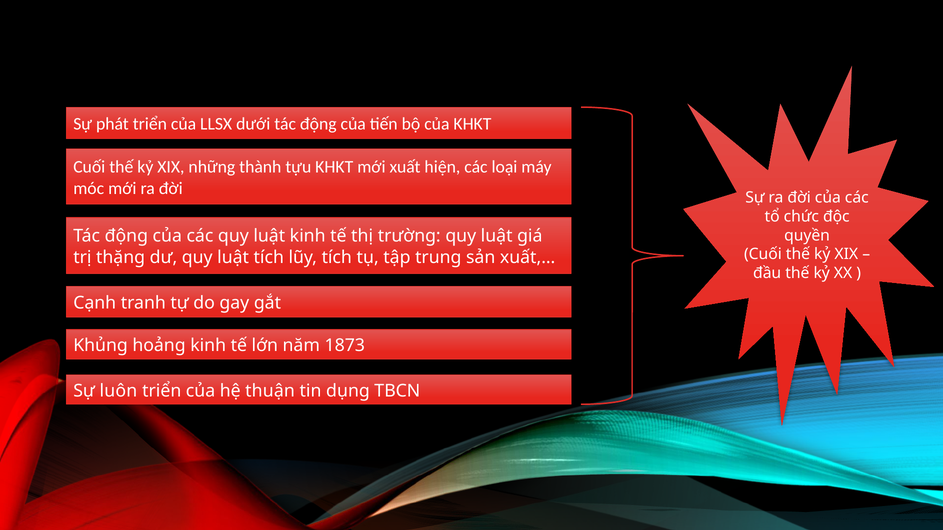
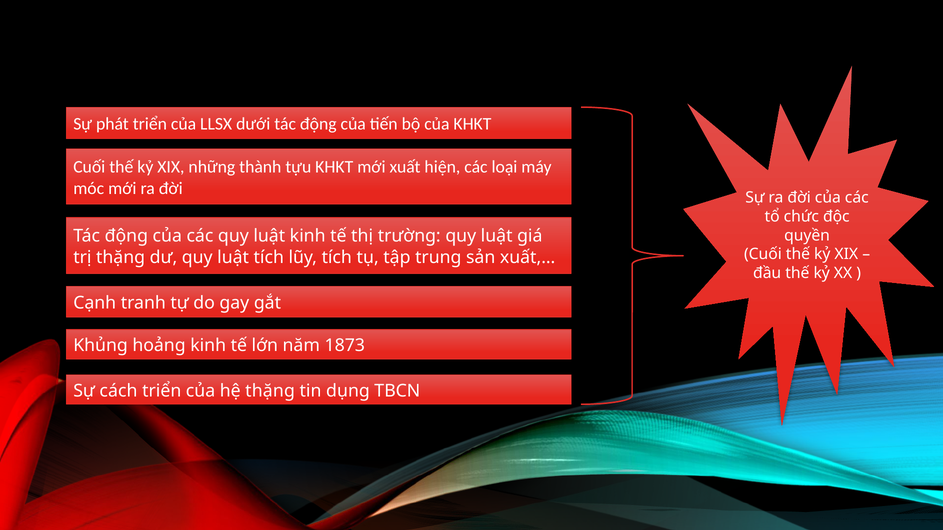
luôn: luôn -> cách (118, 391)
hệ thuận: thuận -> thặng (270, 391)
